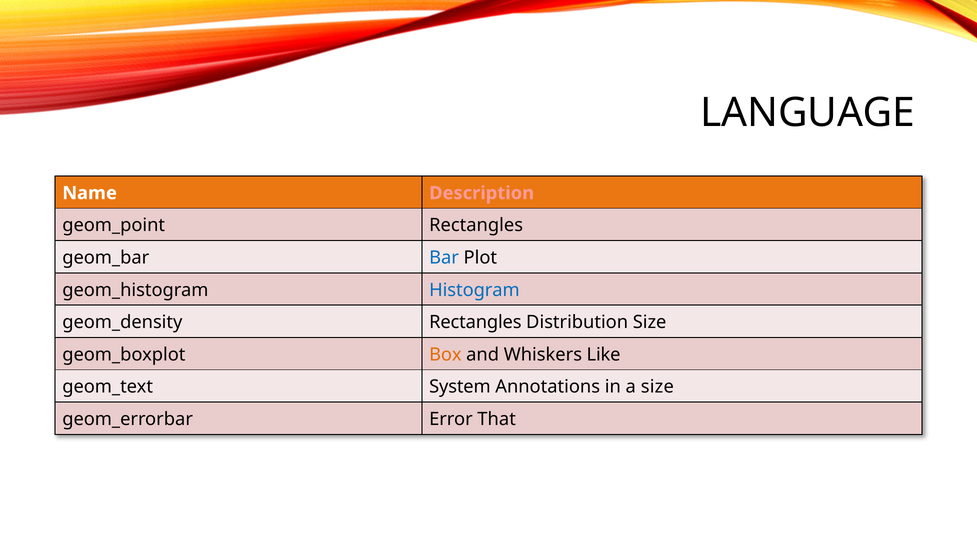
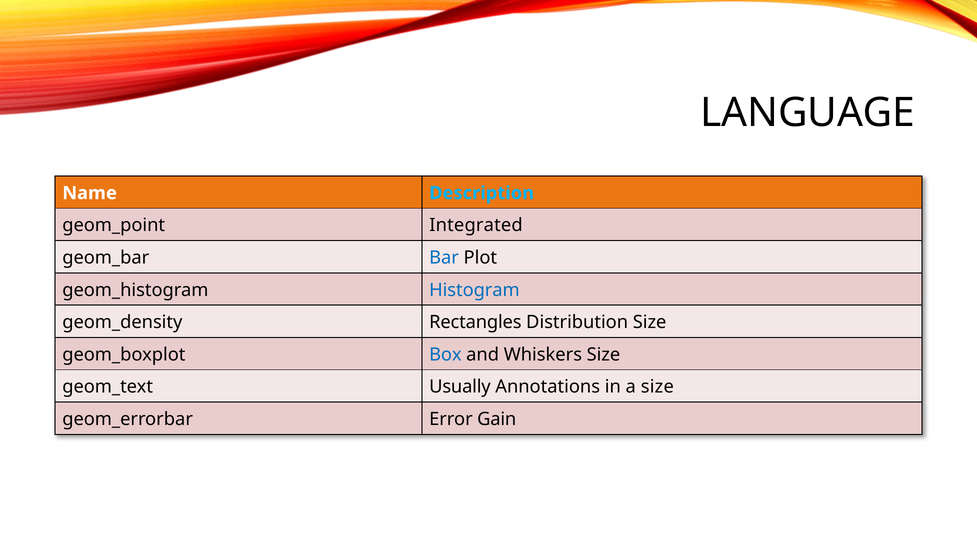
Description colour: pink -> light blue (482, 193)
Rectangles: Rectangles -> Integrated (476, 225)
Box colour: orange -> blue (445, 354)
Whiskers Like: Like -> Size (603, 354)
System: System -> Usually (460, 387)
That: That -> Gain (497, 419)
